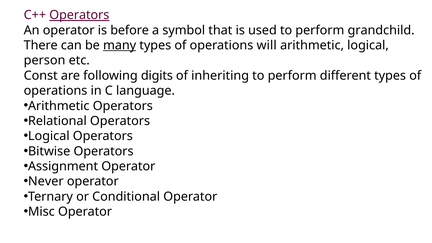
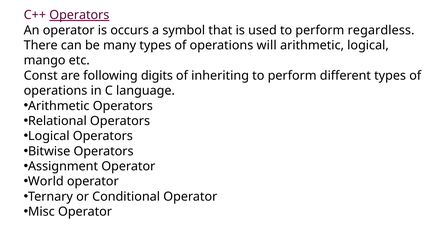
before: before -> occurs (130, 30)
grandchild: grandchild -> regardless (381, 30)
many underline: present -> none (120, 45)
person: person -> mango (45, 60)
Never: Never -> World (46, 182)
